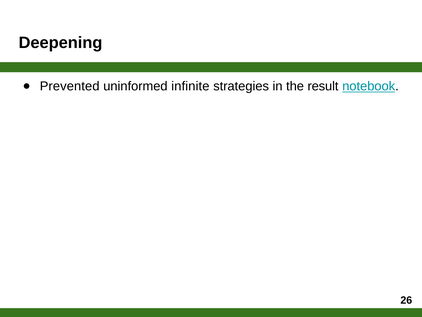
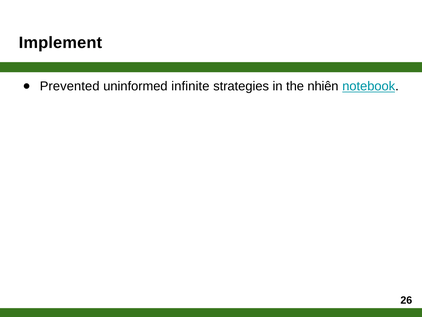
Deepening: Deepening -> Implement (60, 43)
result: result -> nhiên (323, 86)
